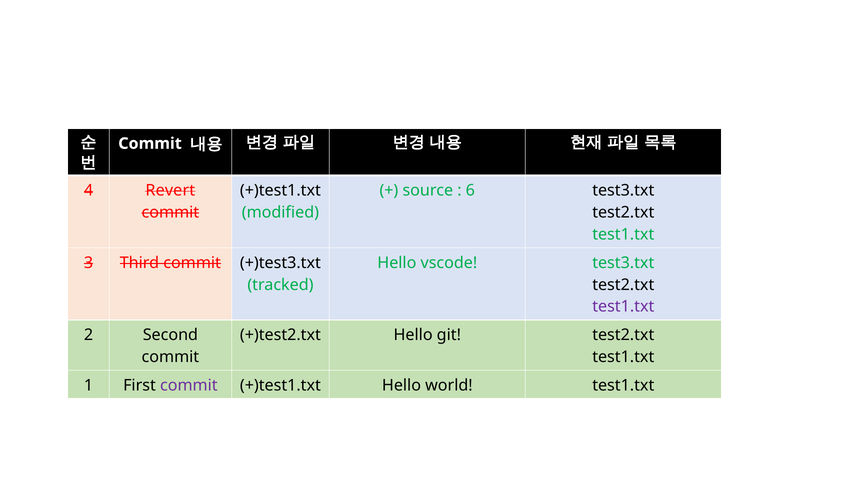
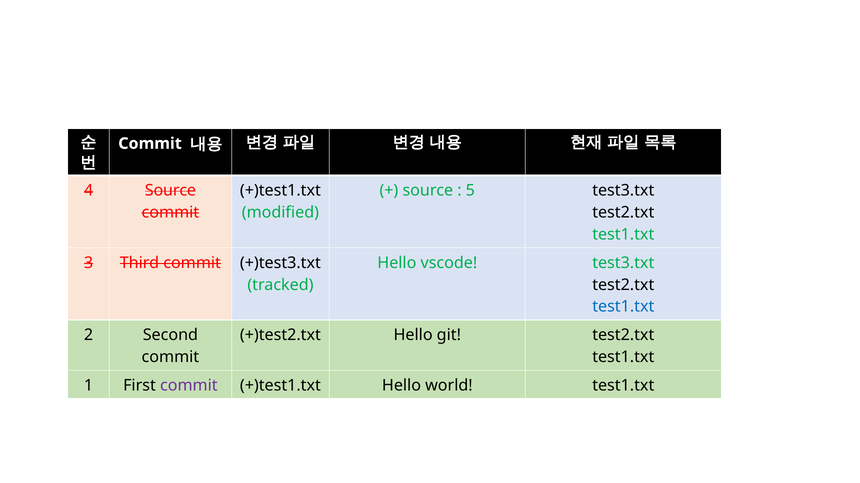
4 Revert: Revert -> Source (170, 191)
6: 6 -> 5 (470, 191)
test1.txt colour: purple -> blue (623, 307)
